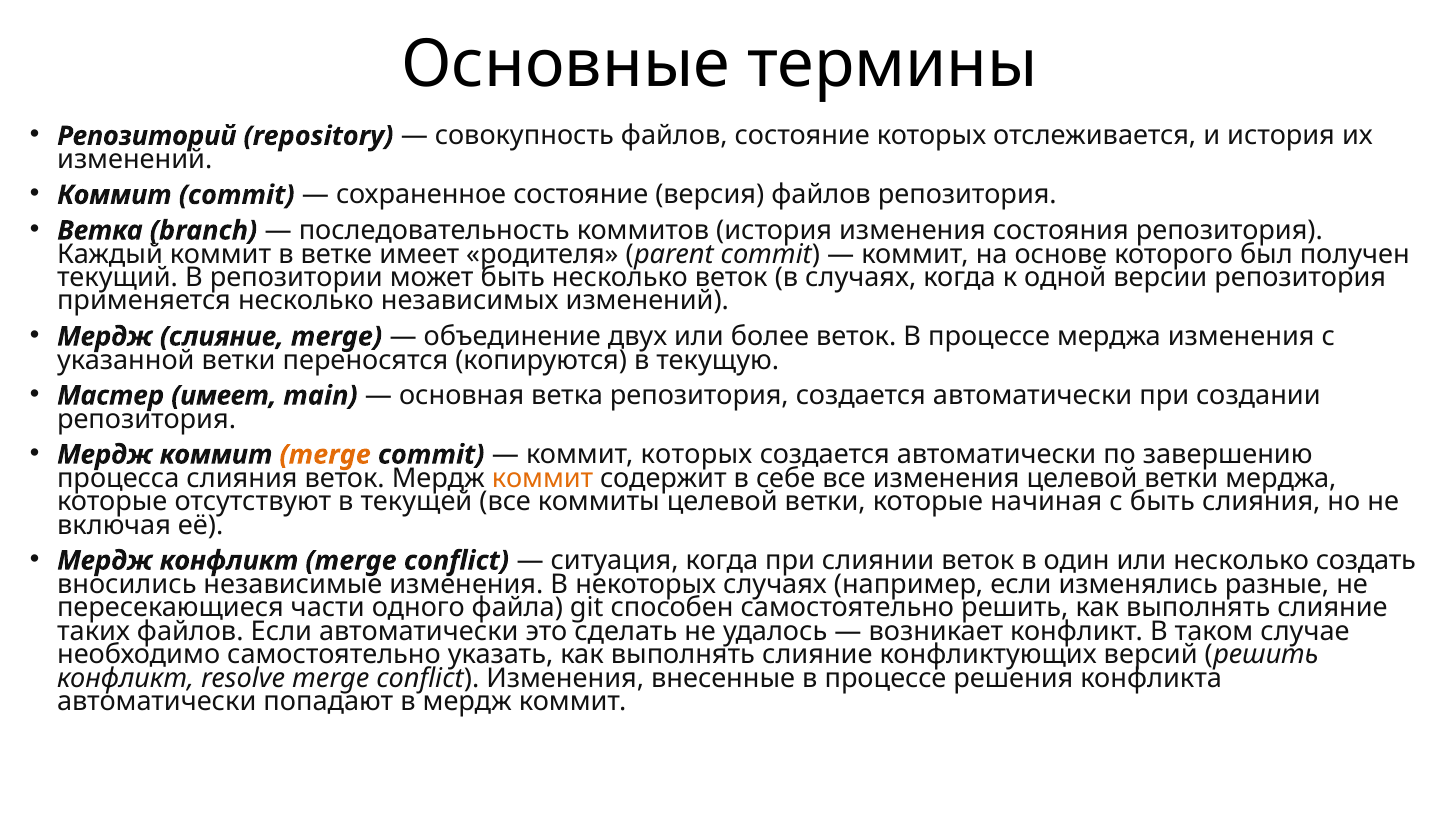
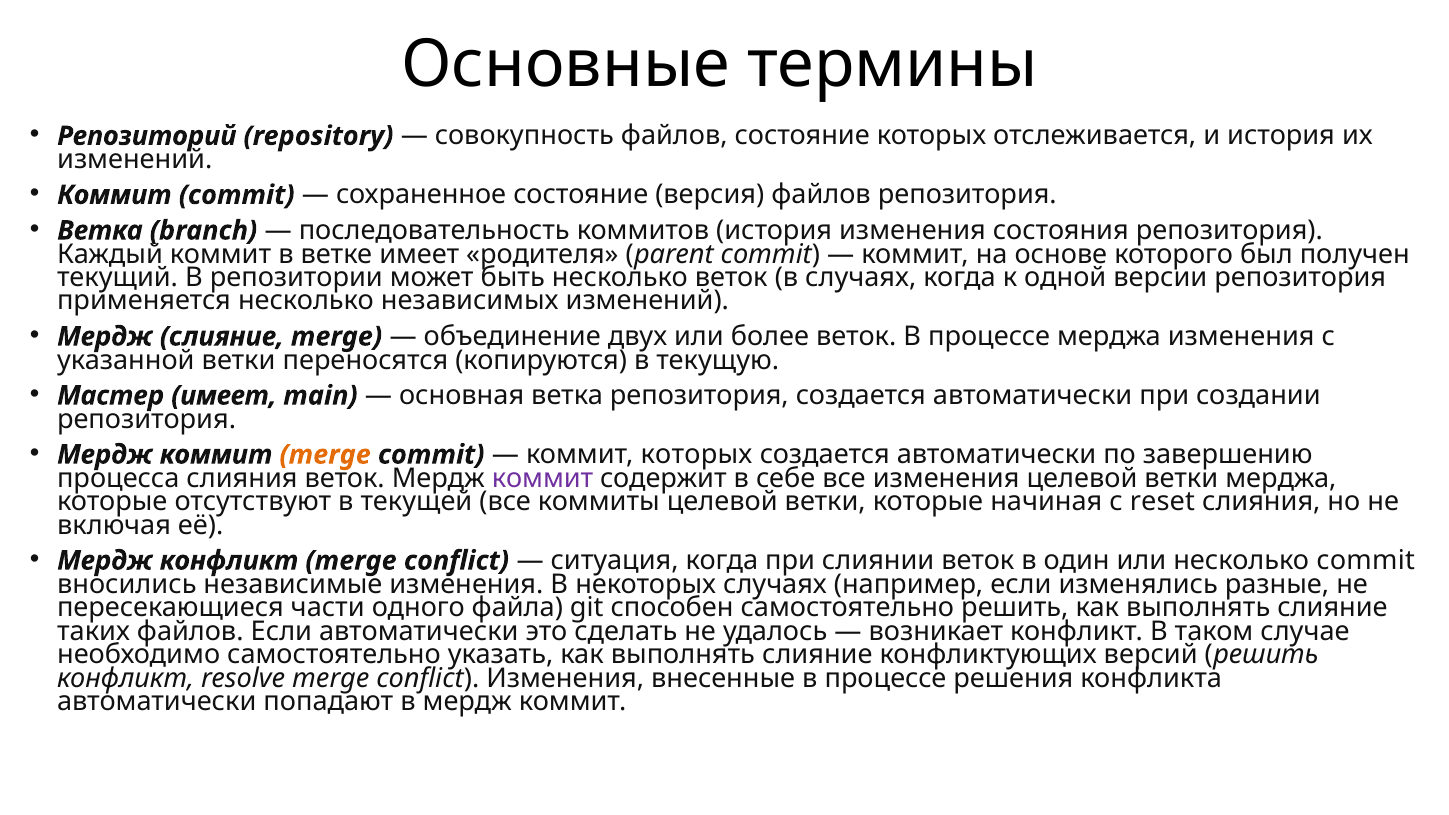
коммит colour: orange -> purple (543, 478)
с быть: быть -> reset (1162, 502)
несколько создать: создать -> commit (1366, 561)
